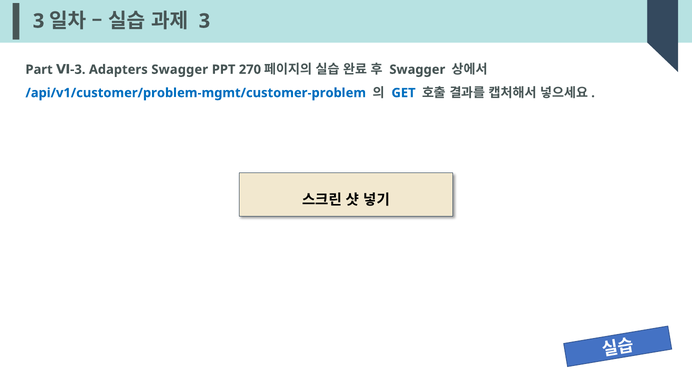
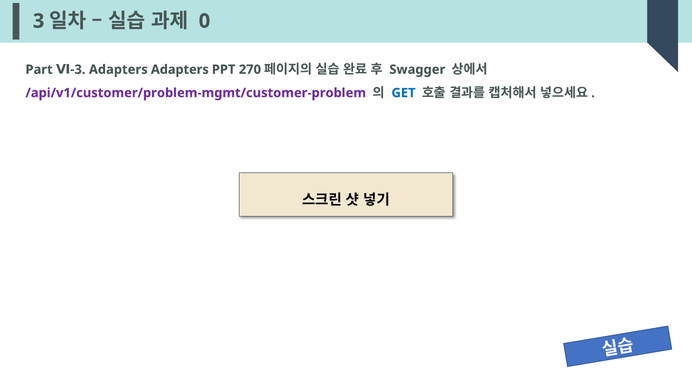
3: 3 -> 0 (204, 21)
Adapters Swagger: Swagger -> Adapters (180, 70)
/api/v1/customer/problem-mgmt/customer-problem colour: blue -> purple (196, 93)
